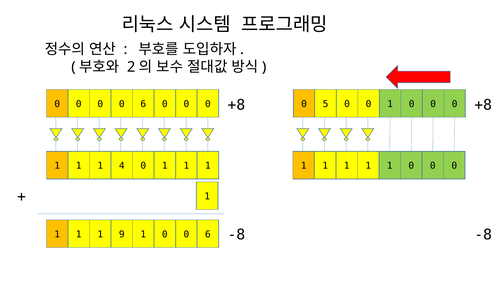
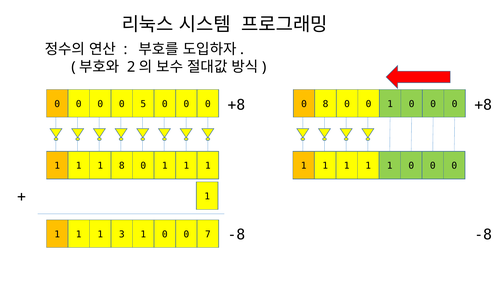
0 0 0 6: 6 -> 5 (143, 104)
0 5: 5 -> 8 (326, 104)
1 4: 4 -> 8 (122, 166)
9: 9 -> 3 (122, 234)
1 0 0 6: 6 -> 7 (208, 234)
